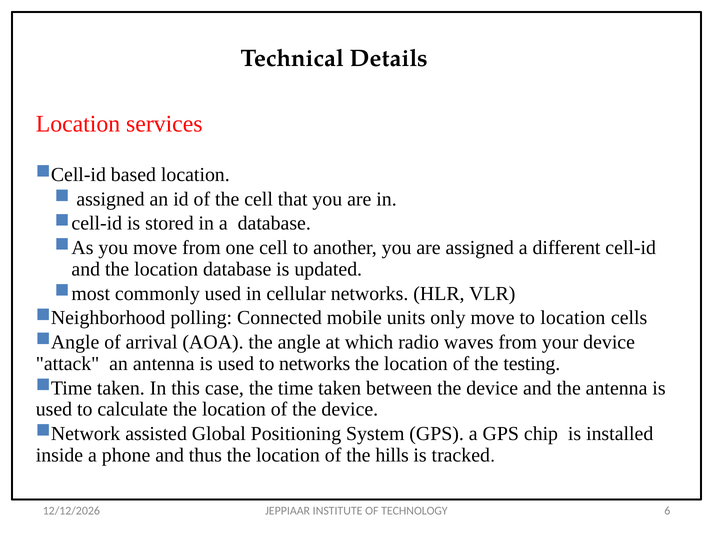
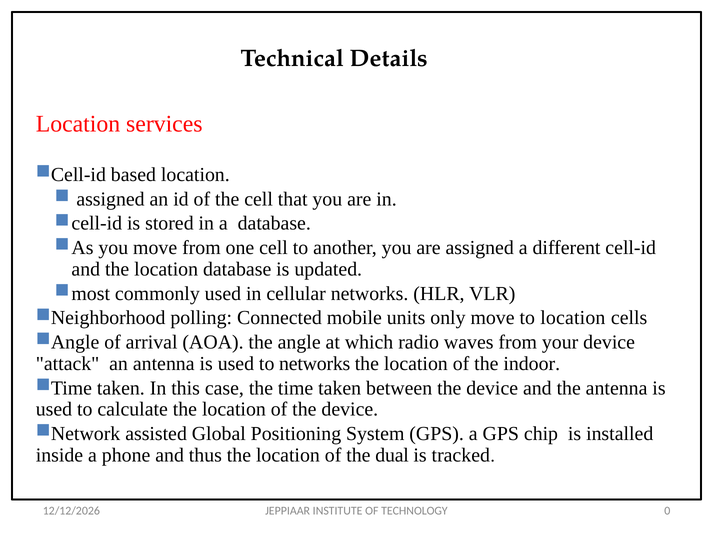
testing: testing -> indoor (532, 363)
hills: hills -> dual (392, 455)
6: 6 -> 0 (667, 511)
